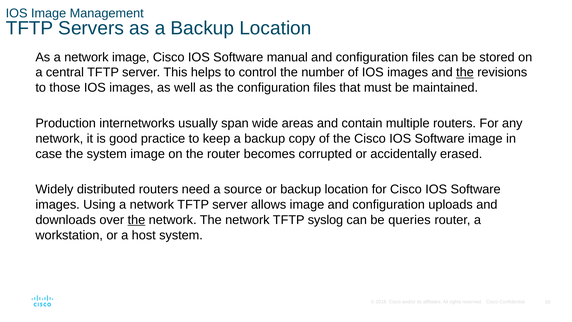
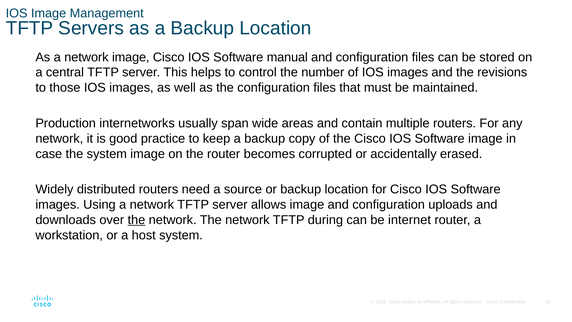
the underline: present -> none (465, 72)
syslog: syslog -> during (325, 220)
queries: queries -> internet (409, 220)
